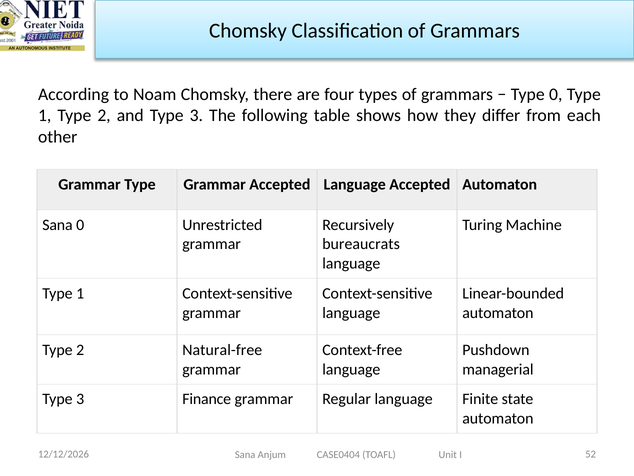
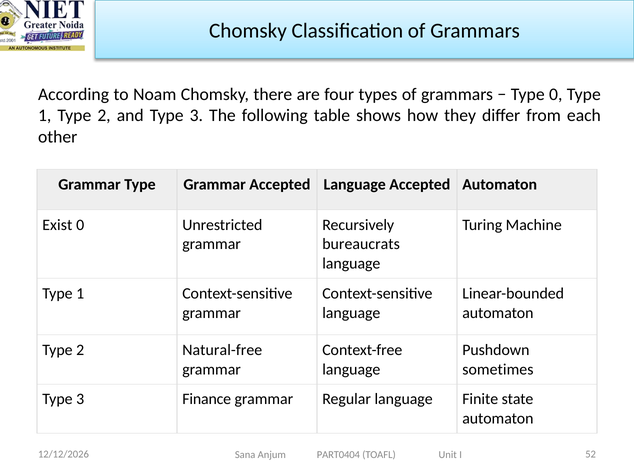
Sana: Sana -> Exist (57, 225)
managerial: managerial -> sometimes (498, 369)
CASE0404: CASE0404 -> PART0404 (338, 454)
